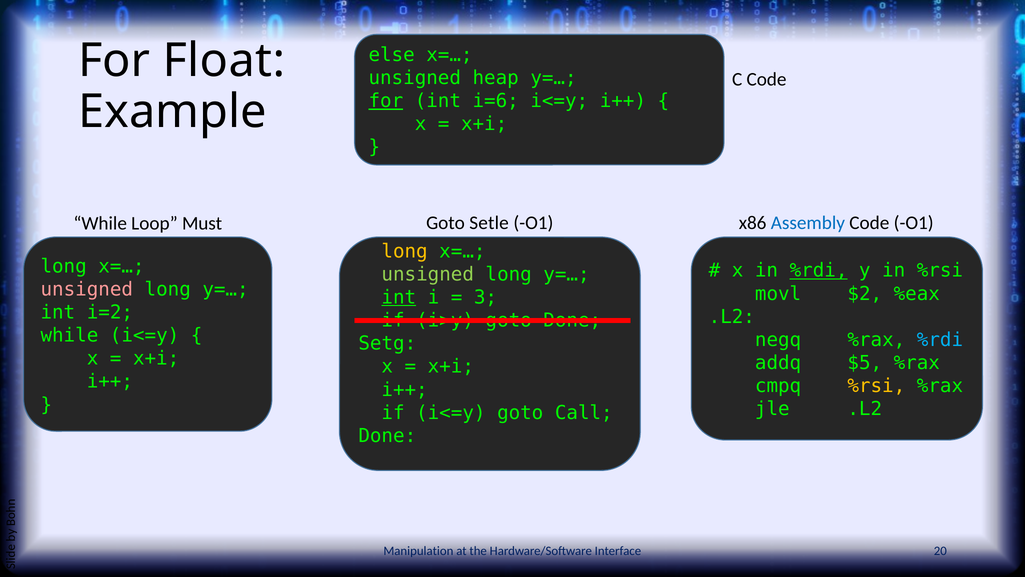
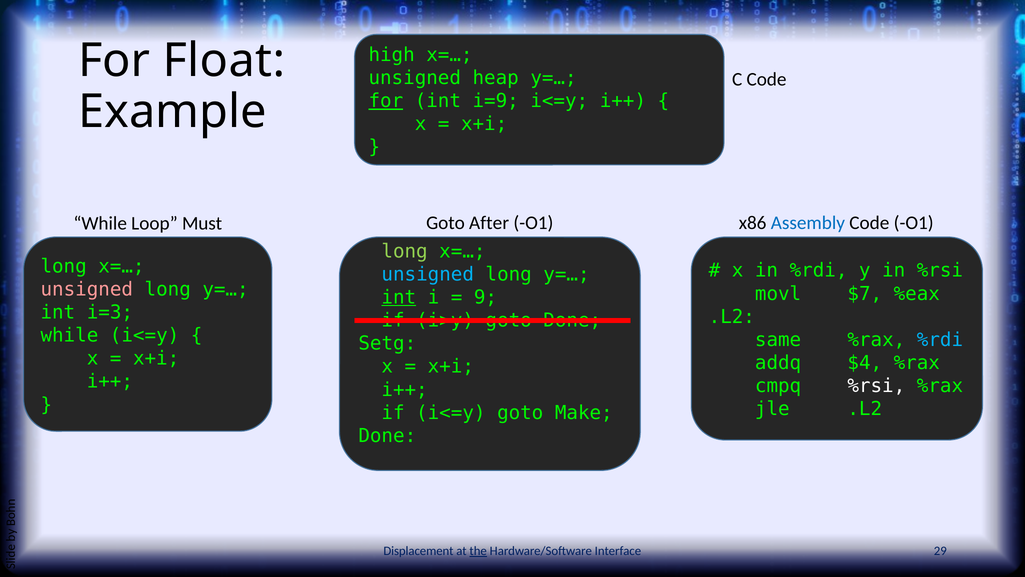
else: else -> high (392, 55)
i=6: i=6 -> i=9 (496, 101)
Setle: Setle -> After (489, 222)
long colour: yellow -> light green (405, 251)
%rdi underline: present -> none (819, 270)
unsigned colour: light green -> light blue (428, 274)
$2: $2 -> $7 (865, 293)
3: 3 -> 9 (485, 297)
i=2: i=2 -> i=3 (110, 312)
negq: negq -> same (778, 340)
$5: $5 -> $4 (865, 363)
%rsi colour: yellow -> white (876, 386)
Call: Call -> Make (584, 412)
Manipulation: Manipulation -> Displacement (418, 550)
the underline: none -> present (478, 550)
20: 20 -> 29 (940, 550)
